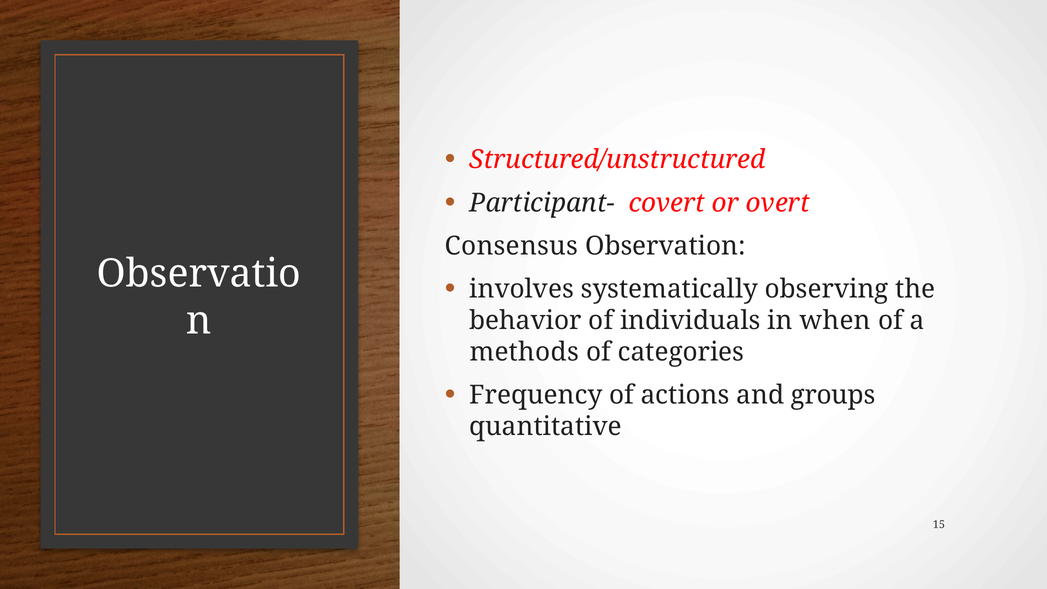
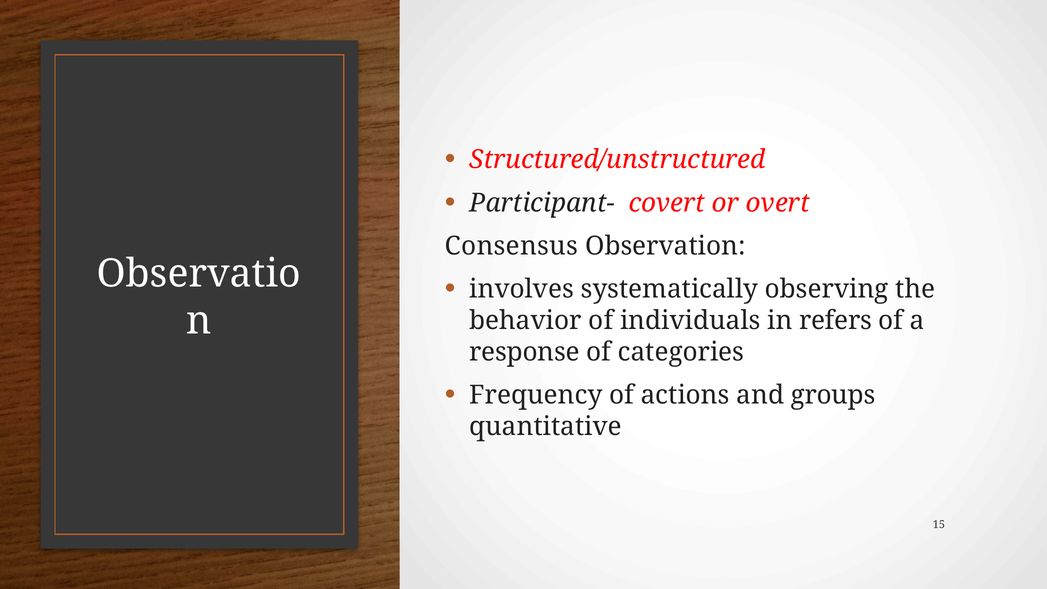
when: when -> refers (836, 321)
methods: methods -> response (525, 352)
